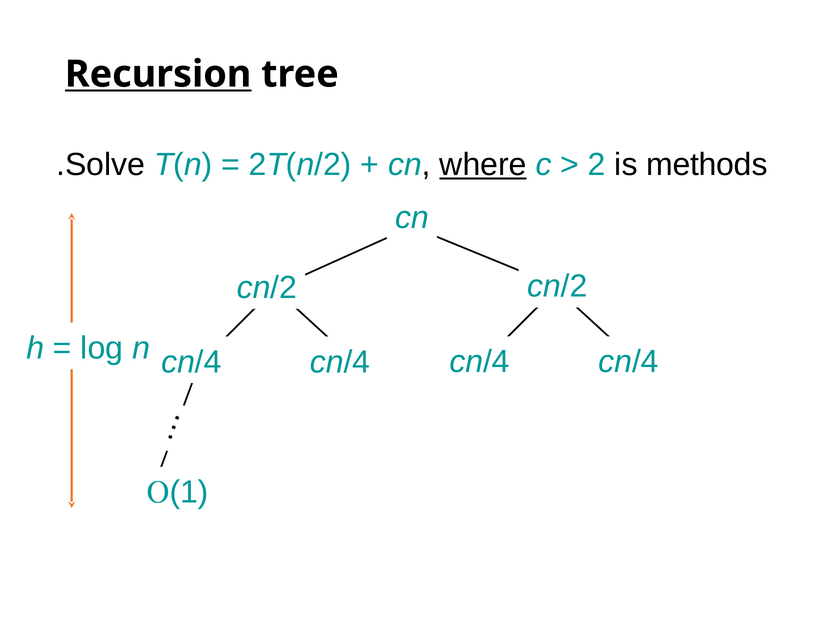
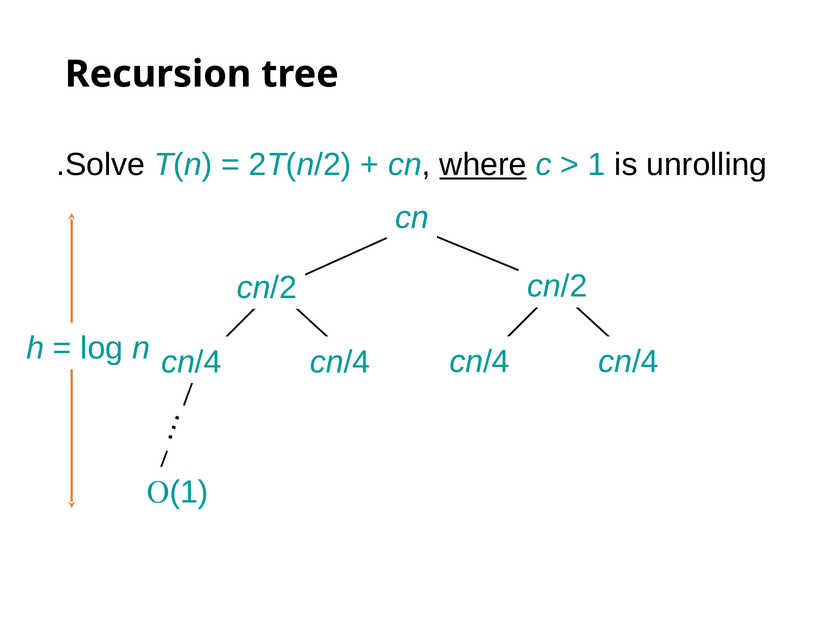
Recursion underline: present -> none (158, 74)
2: 2 -> 1 (597, 165)
methods: methods -> unrolling (707, 165)
